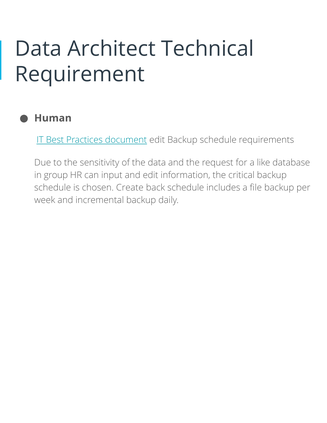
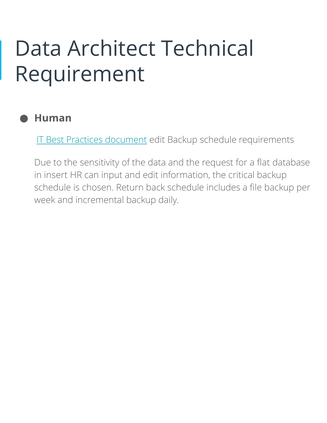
like: like -> flat (263, 163)
group: group -> insert (56, 175)
Create: Create -> Return (130, 188)
